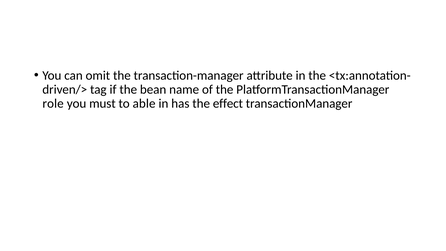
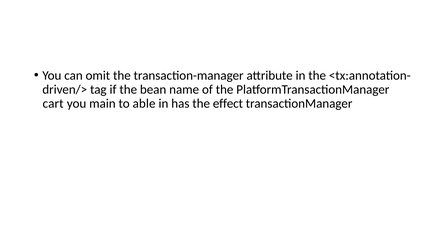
role: role -> cart (53, 104)
must: must -> main (102, 104)
